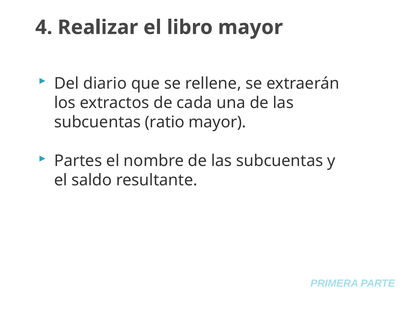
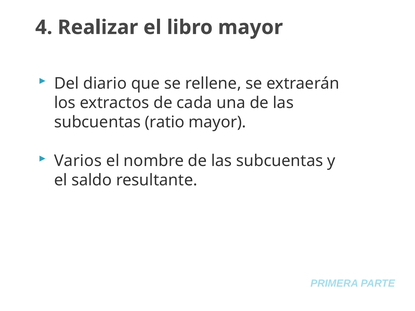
Partes: Partes -> Varios (78, 161)
